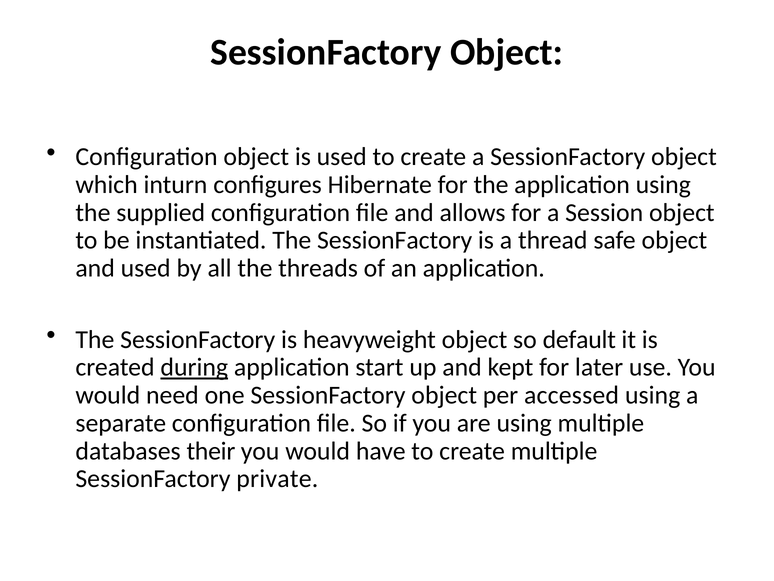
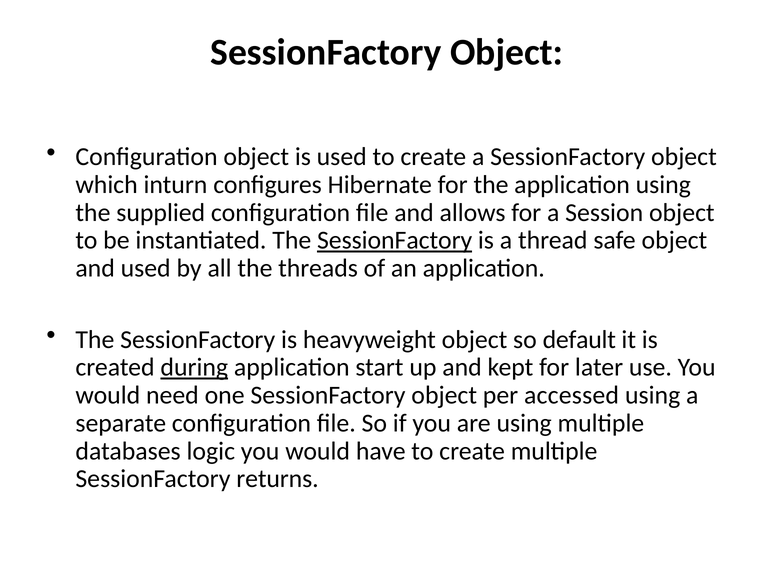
SessionFactory underline: none -> present (395, 240)
their: their -> logic (211, 451)
private: private -> returns (277, 478)
